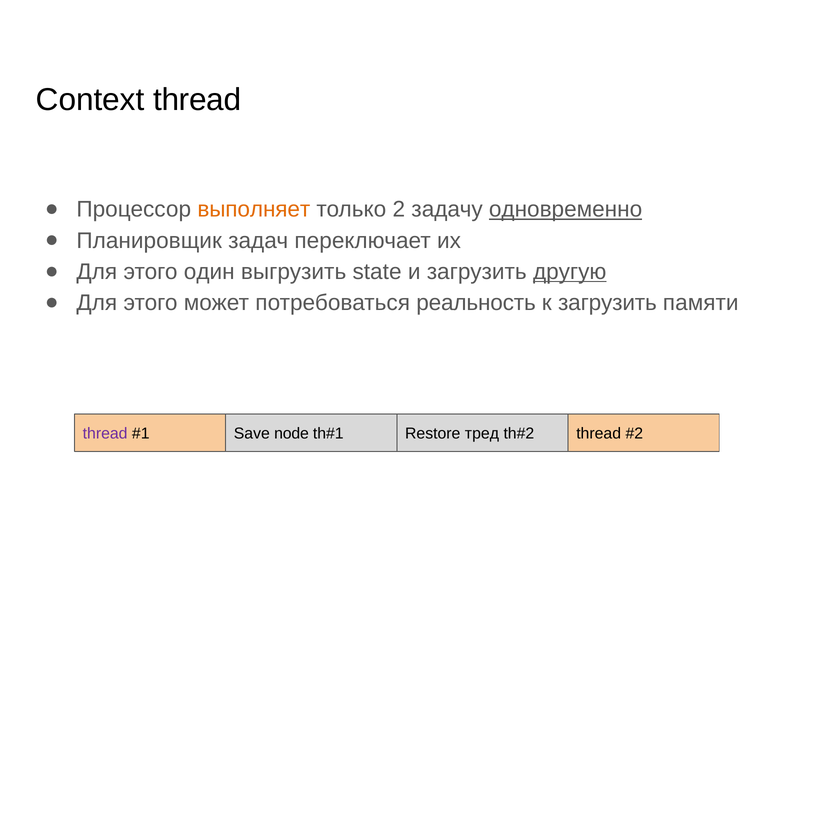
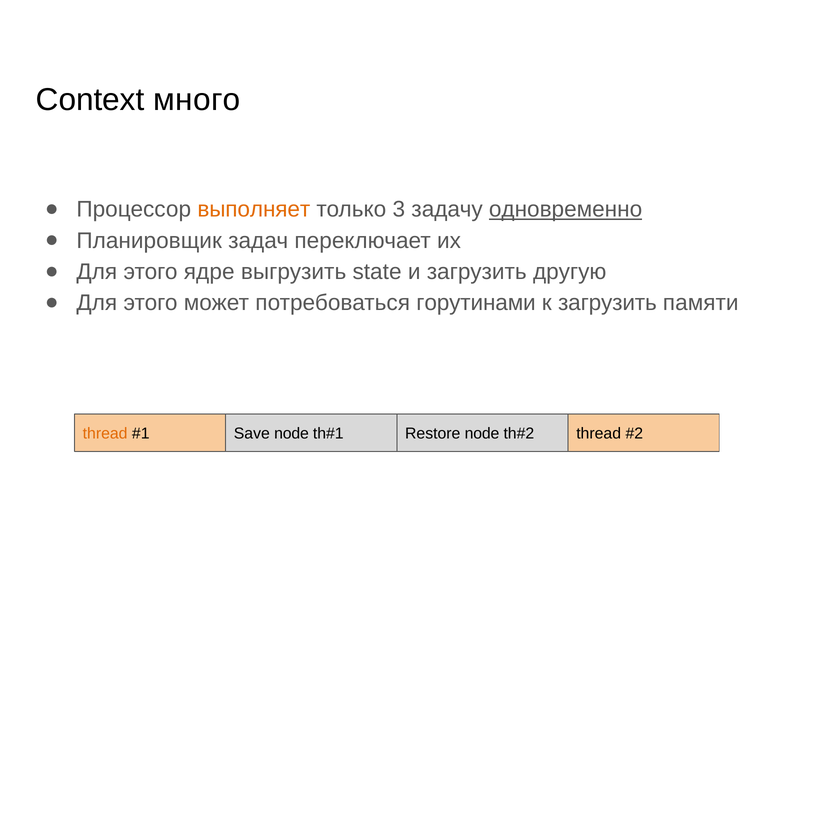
Context thread: thread -> много (197, 100)
2: 2 -> 3 (399, 209)
один: один -> ядре (209, 272)
другую underline: present -> none (570, 272)
реальность: реальность -> горутинами (476, 303)
thread colour: purple -> orange (105, 434)
Restore тред: тред -> node (482, 434)
